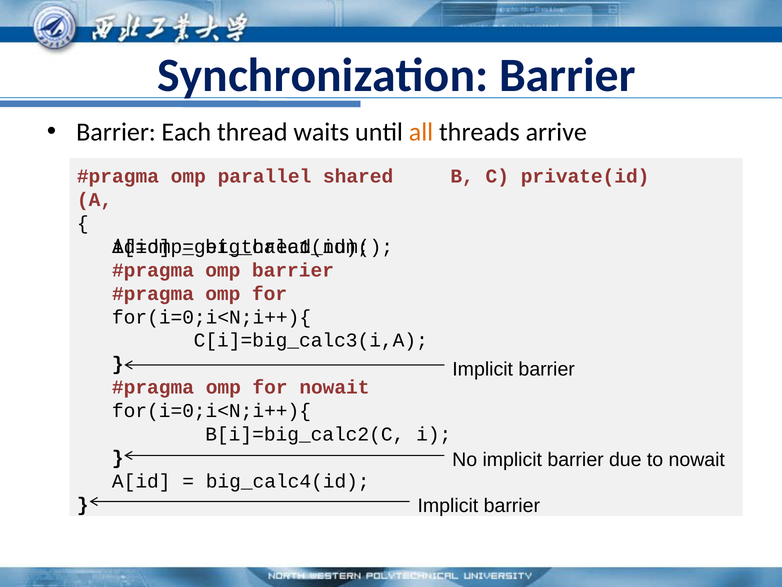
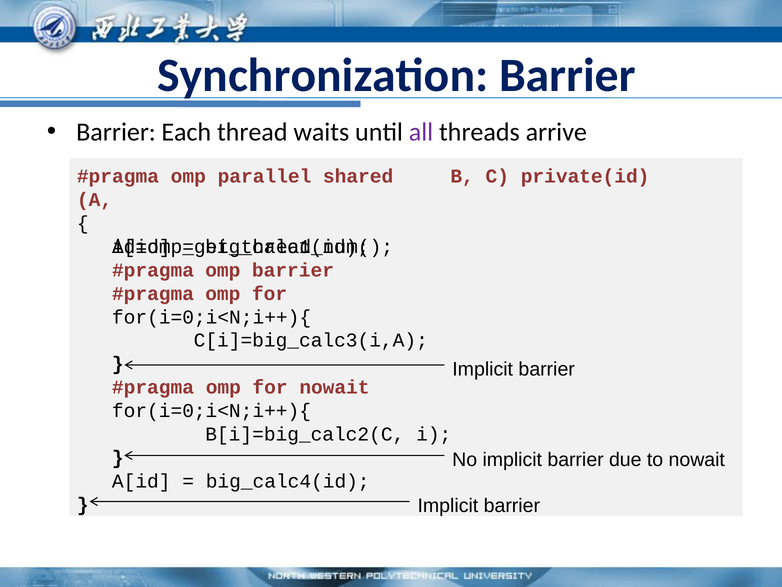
all colour: orange -> purple (421, 132)
